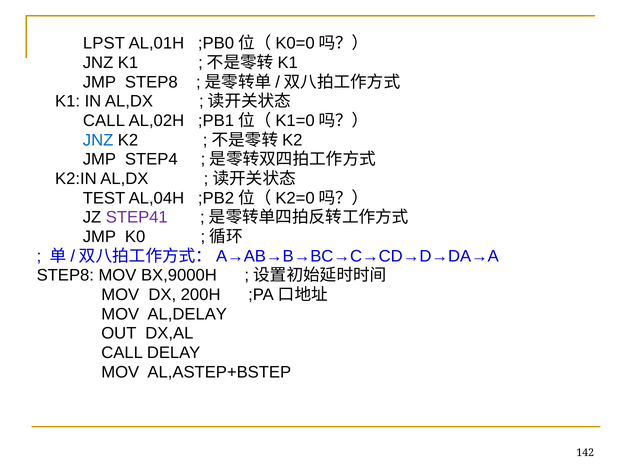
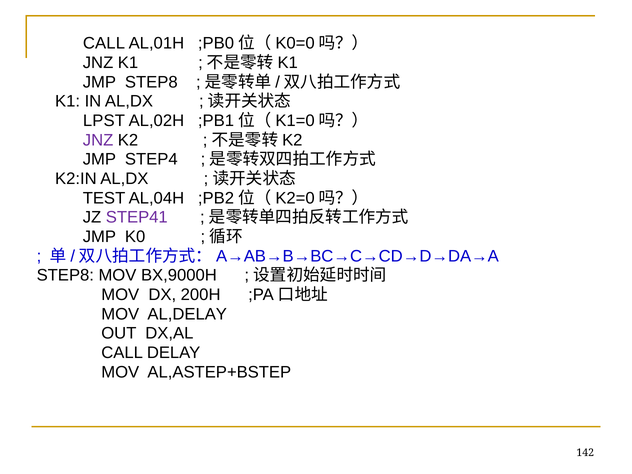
LPST: LPST -> CALL (104, 43)
CALL: CALL -> LPST (104, 121)
JNZ colour: blue -> purple (98, 140)
